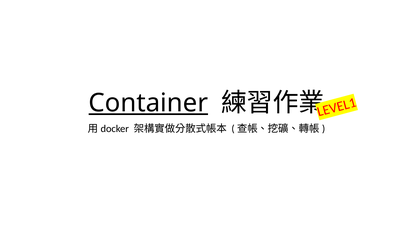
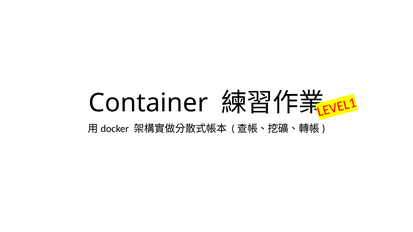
Container underline: present -> none (148, 103)
